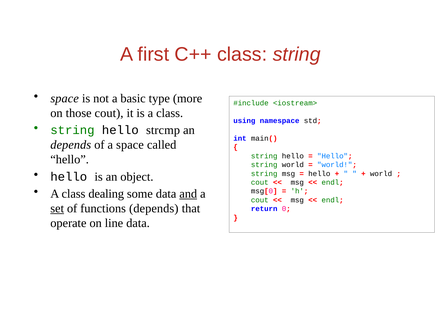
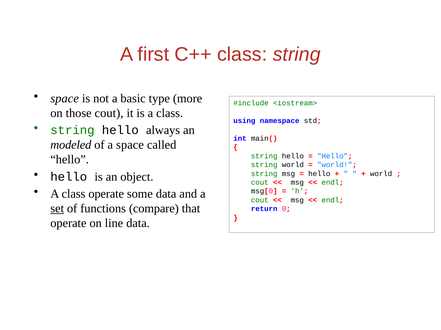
strcmp: strcmp -> always (163, 130)
depends: depends -> modeled (71, 145)
class dealing: dealing -> operate (106, 194)
and underline: present -> none (188, 194)
functions depends: depends -> compare (154, 209)
